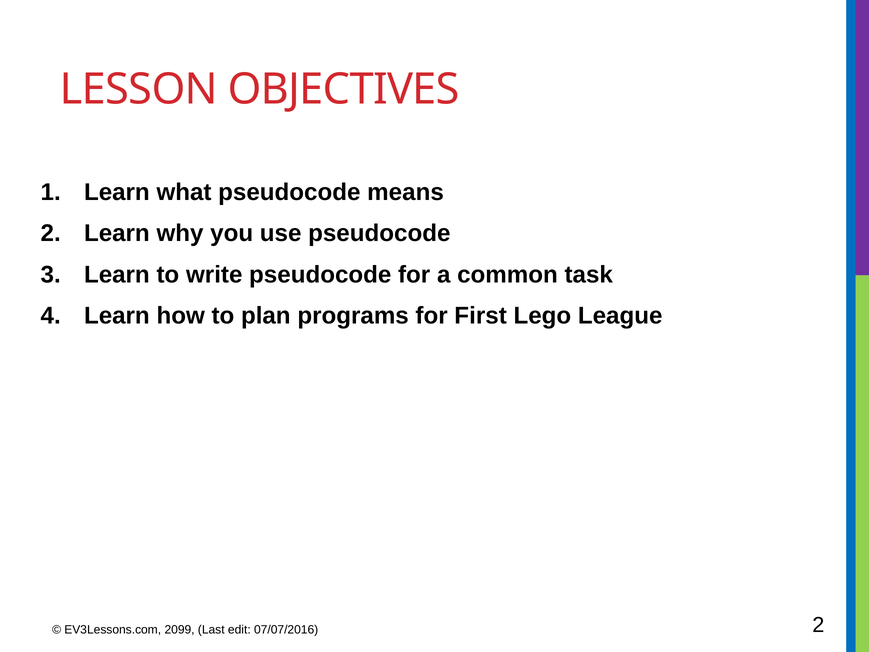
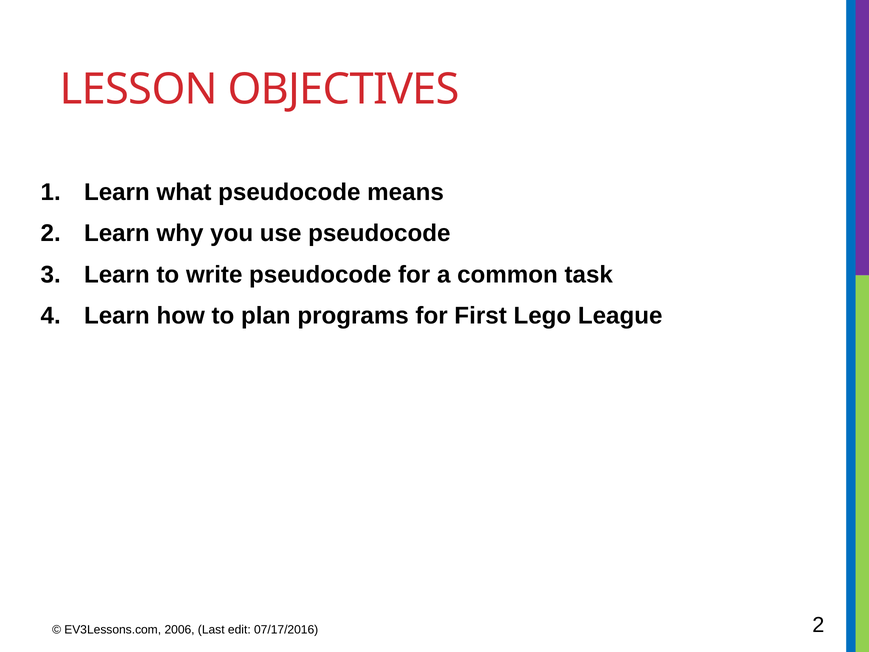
2099: 2099 -> 2006 (180, 629)
07/07/2016: 07/07/2016 -> 07/17/2016 (286, 629)
